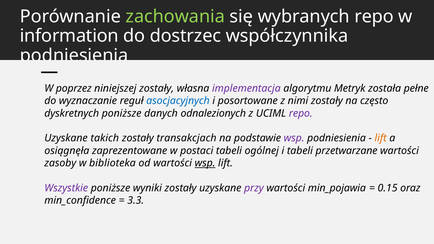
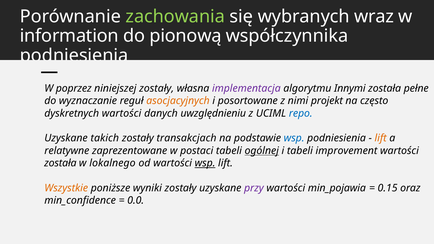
wybranych repo: repo -> wraz (374, 16)
dostrzec: dostrzec -> pionową (185, 36)
Metryk: Metryk -> Innymi (350, 88)
asocjacyjnych colour: blue -> orange (178, 101)
nimi zostały: zostały -> projekt (327, 101)
dyskretnych poniższe: poniższe -> wartości (122, 113)
odnalezionych: odnalezionych -> uwzględnieniu (213, 113)
repo colour: purple -> blue (301, 113)
wsp colour: purple -> blue (294, 138)
osiągnęła: osiągnęła -> relatywne (67, 151)
ogólnej underline: none -> present (262, 151)
przetwarzane: przetwarzane -> improvement (346, 151)
zasoby: zasoby -> została (60, 163)
biblioteka: biblioteka -> lokalnego (112, 163)
Wszystkie colour: purple -> orange (66, 188)
3.3: 3.3 -> 0.0 (136, 201)
